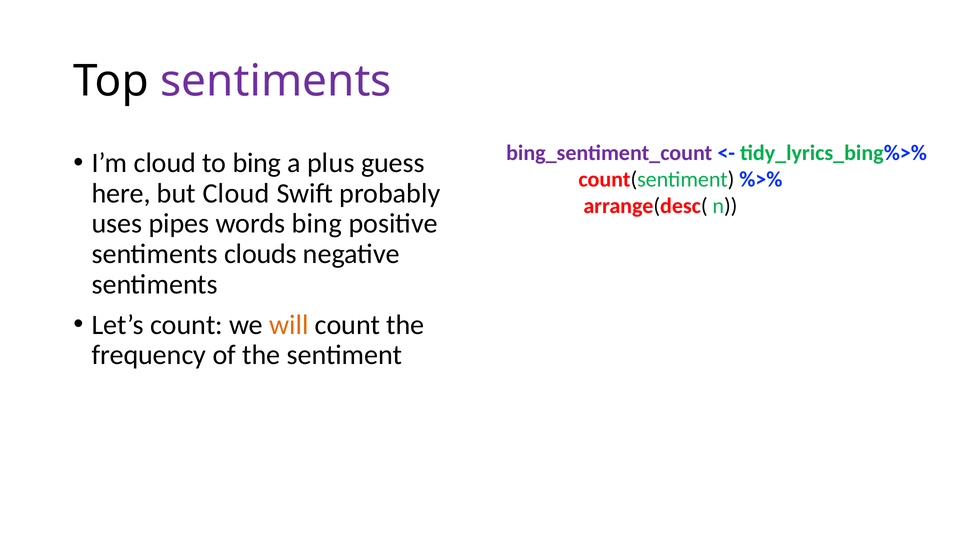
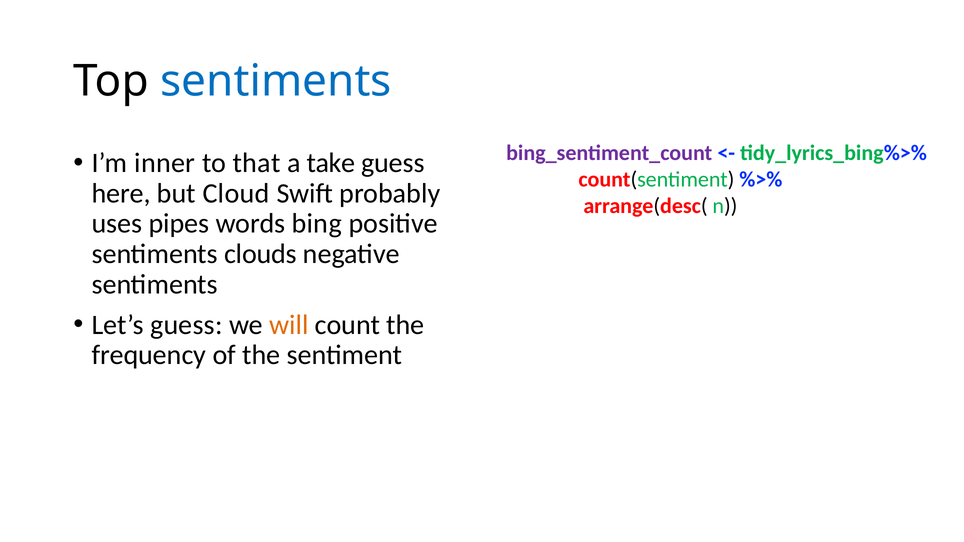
sentiments colour: purple -> blue (276, 81)
I’m cloud: cloud -> inner (165, 163)
to bing: bing -> that (257, 163)
plus: plus -> take (331, 163)
Let’s count: count -> guess (186, 325)
